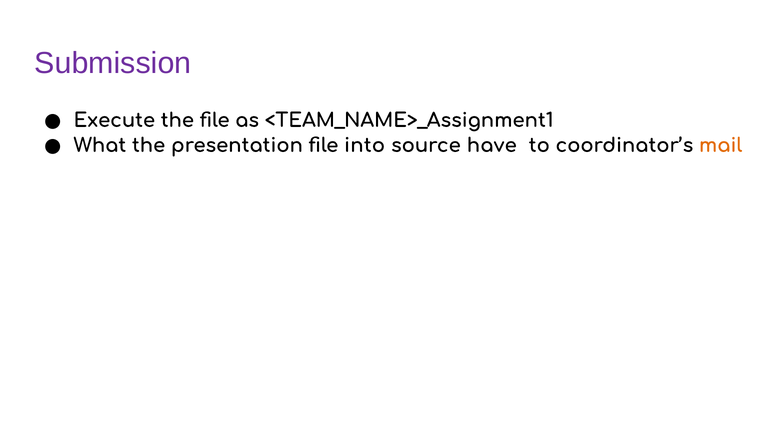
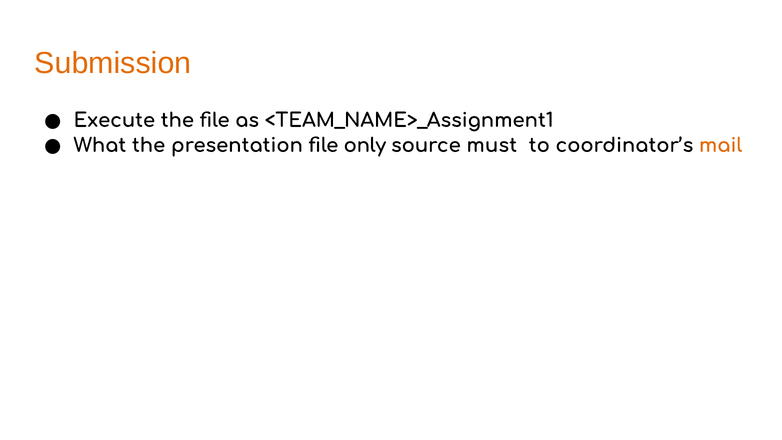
Submission colour: purple -> orange (113, 63)
into: into -> only (365, 145)
have: have -> must (492, 145)
